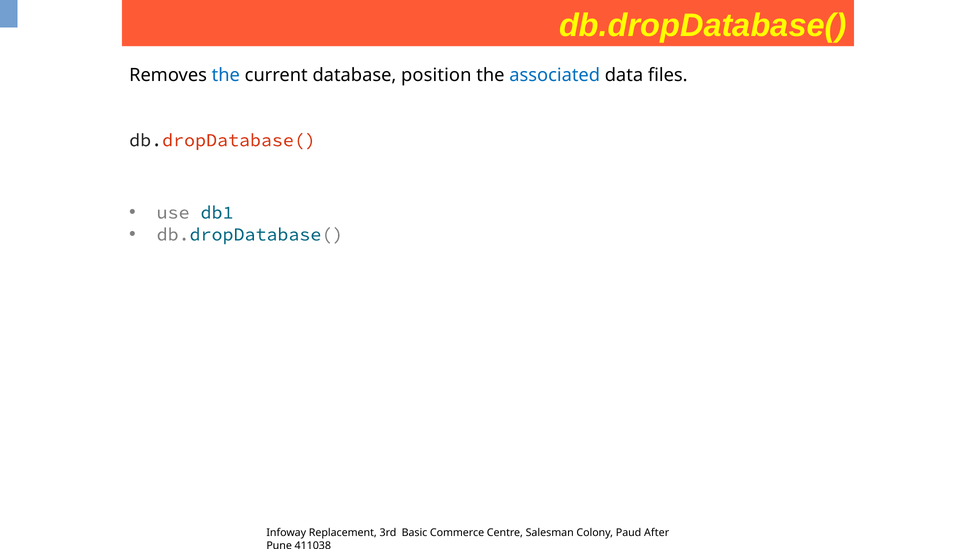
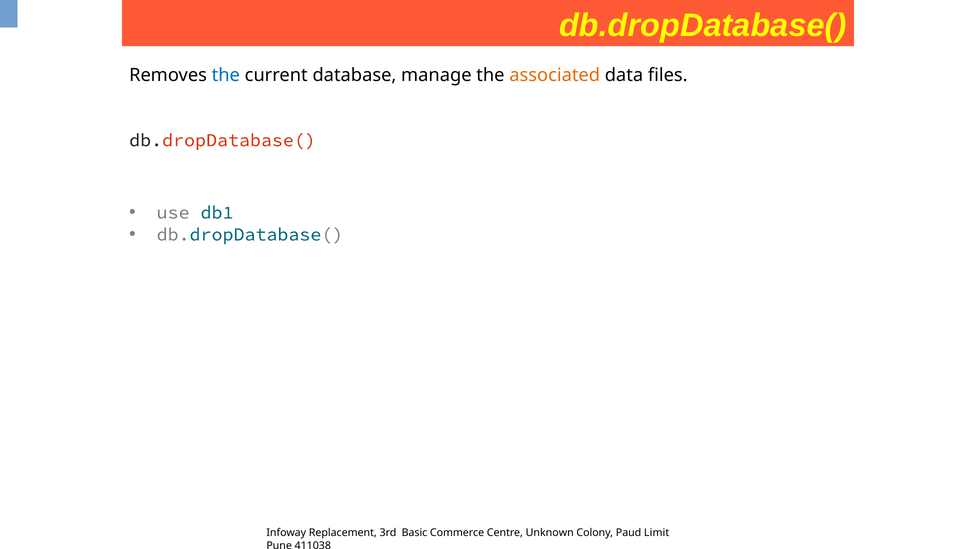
position: position -> manage (436, 75)
associated colour: blue -> orange (555, 75)
Salesman: Salesman -> Unknown (550, 533)
After: After -> Limit (657, 533)
